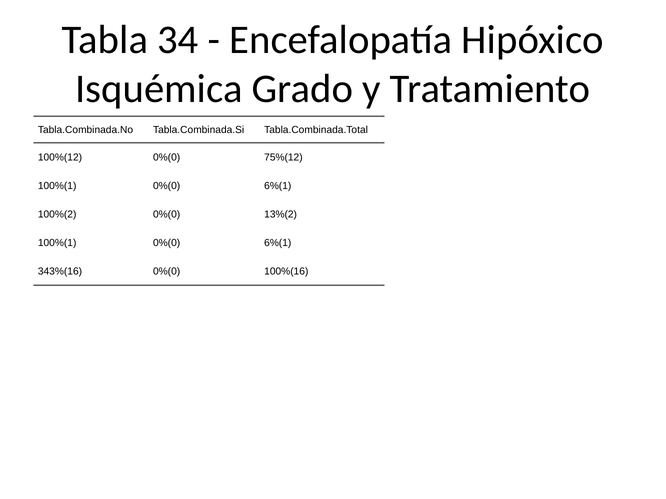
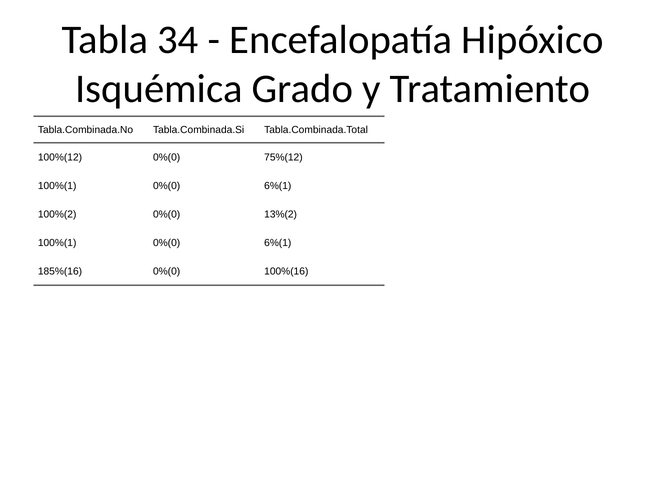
343%(16: 343%(16 -> 185%(16 (60, 272)
